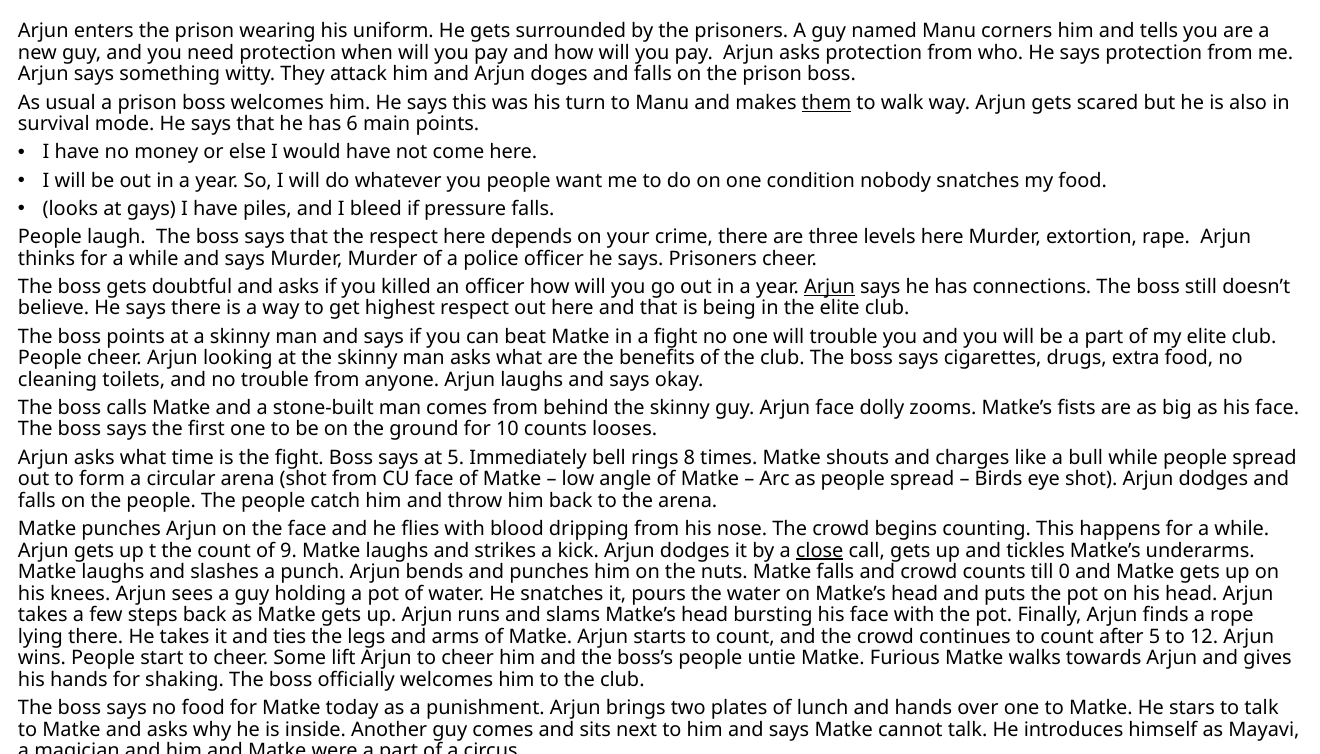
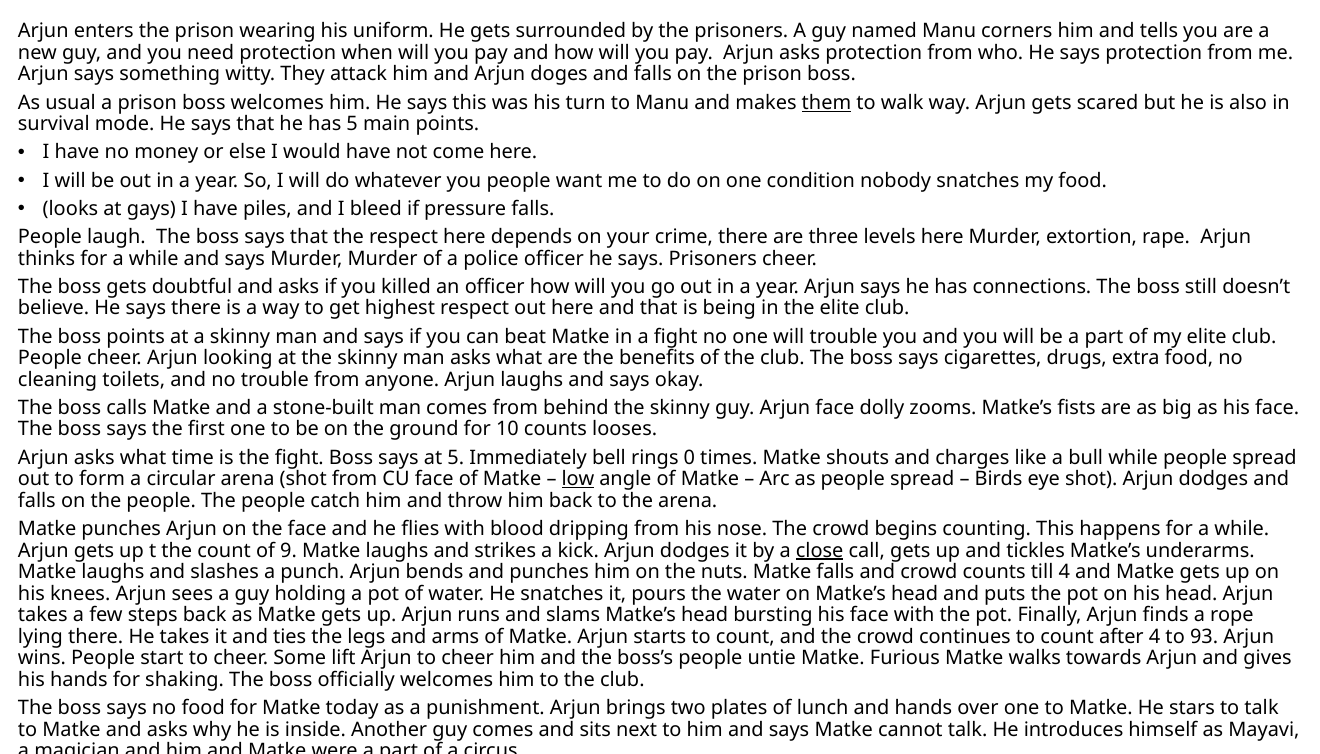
has 6: 6 -> 5 (352, 124)
Arjun underline: present -> none (830, 287)
8: 8 -> 0 (689, 458)
low underline: none -> present (578, 479)
till 0: 0 -> 4 (1064, 572)
after 5: 5 -> 4 (1155, 637)
12: 12 -> 93 (1204, 637)
